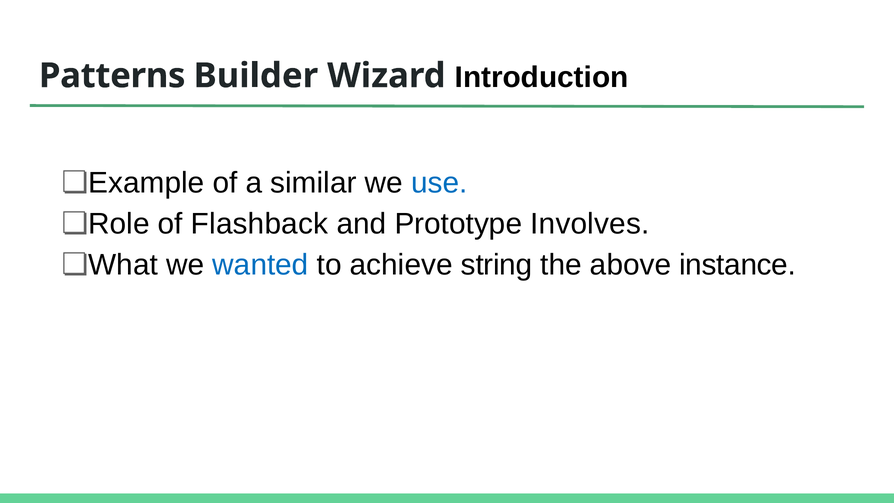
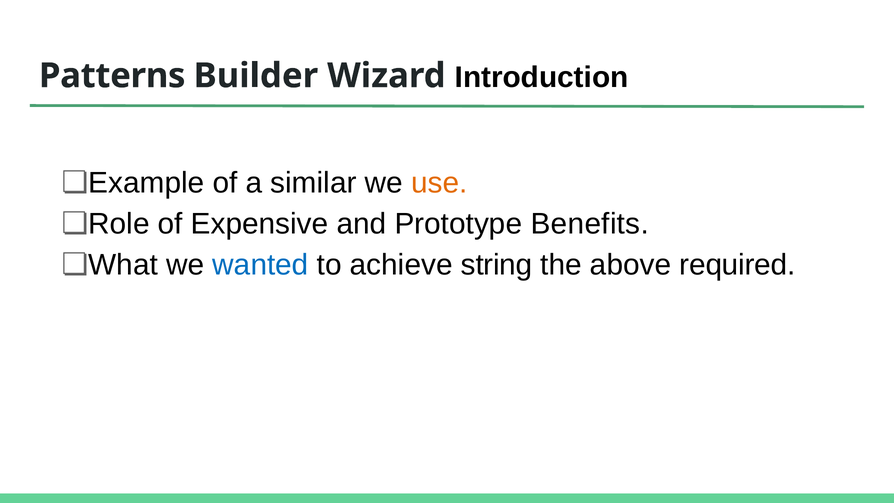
use colour: blue -> orange (439, 183)
Flashback: Flashback -> Expensive (260, 224)
Involves: Involves -> Benefits (590, 224)
instance: instance -> required (737, 265)
